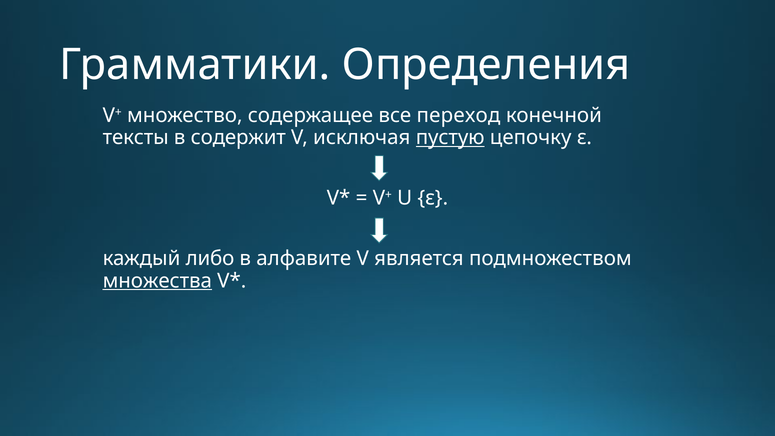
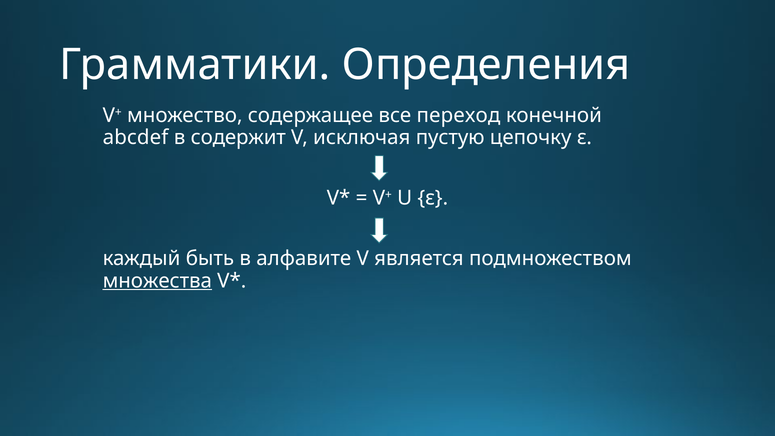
тексты: тексты -> abcdef (136, 138)
пустую underline: present -> none (450, 138)
либо: либо -> быть (210, 259)
